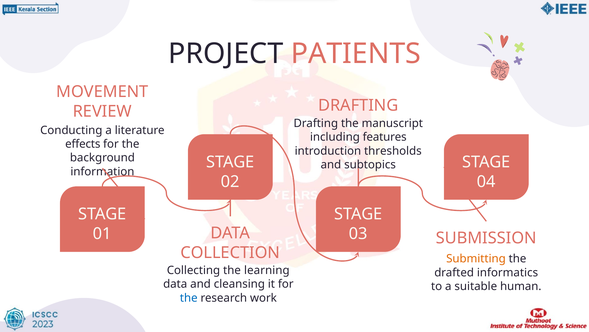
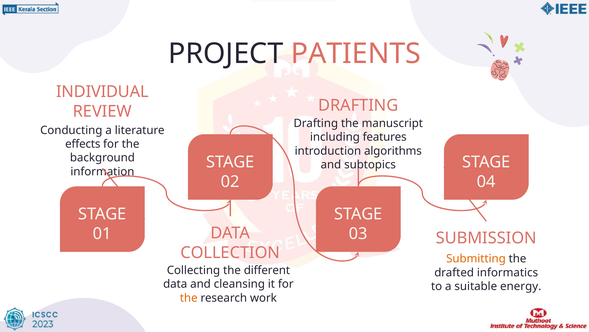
MOVEMENT: MOVEMENT -> INDIVIDUAL (102, 92)
thresholds: thresholds -> algorithms (393, 151)
learning: learning -> different (267, 270)
human: human -> energy (521, 286)
the colour: blue -> orange (189, 297)
